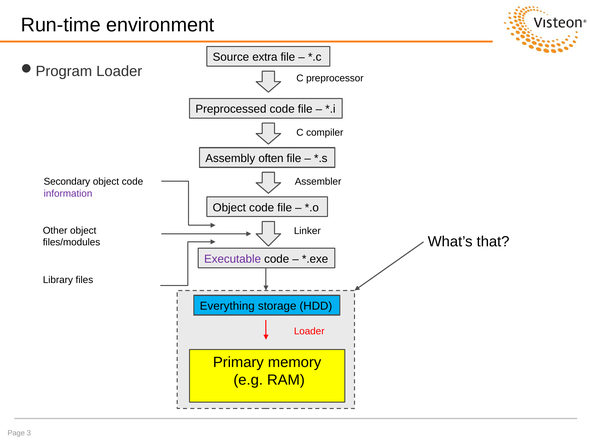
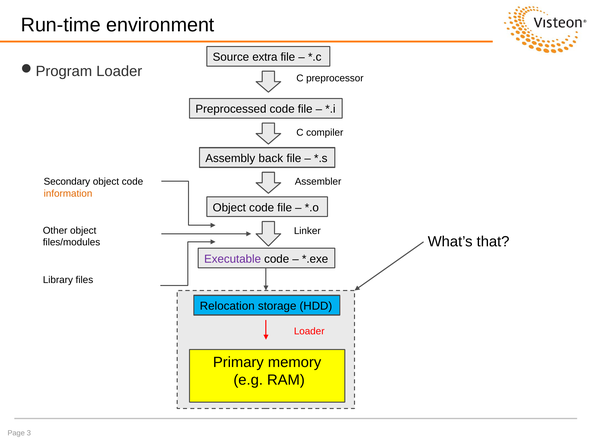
often: often -> back (271, 158)
information colour: purple -> orange (68, 194)
Everything: Everything -> Relocation (227, 306)
